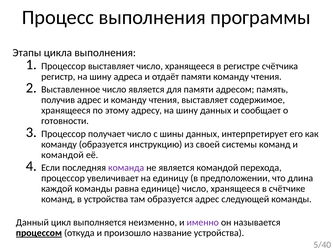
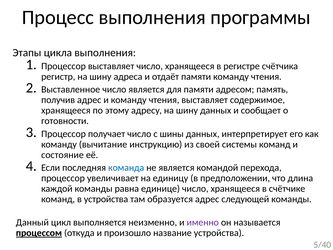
команду образуется: образуется -> вычитание (103, 144)
командой: командой -> состояние (62, 155)
команда colour: purple -> blue (126, 167)
